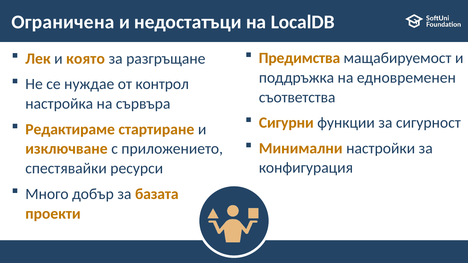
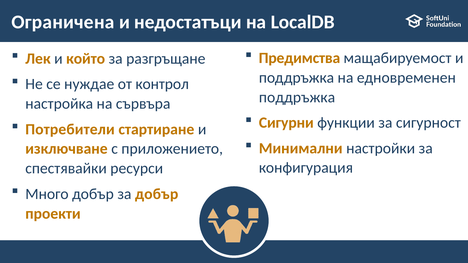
която: която -> който (86, 59)
съответства: съответства -> поддръжка (297, 97)
Редактираме: Редактираме -> Потребители (70, 129)
за базата: базата -> добър (157, 194)
